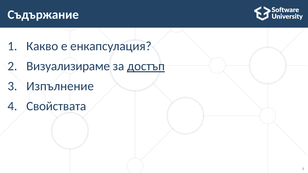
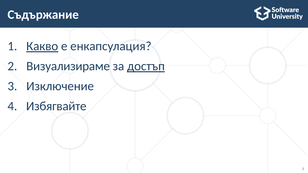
Какво underline: none -> present (42, 46)
Изпълнение: Изпълнение -> Изключение (60, 86)
Свойствата: Свойствата -> Избягвайте (56, 106)
